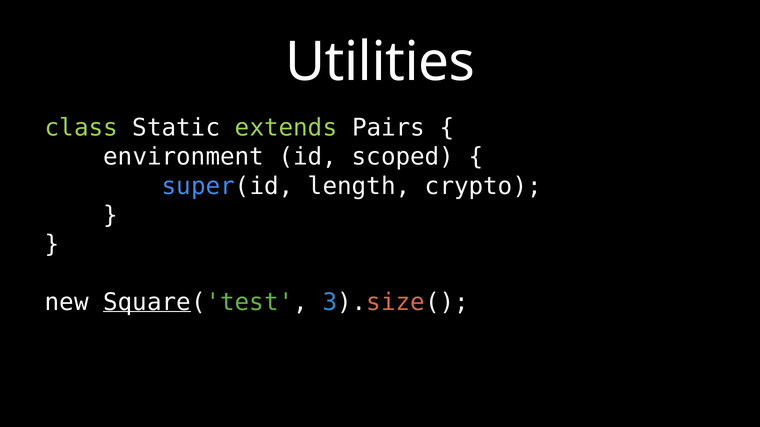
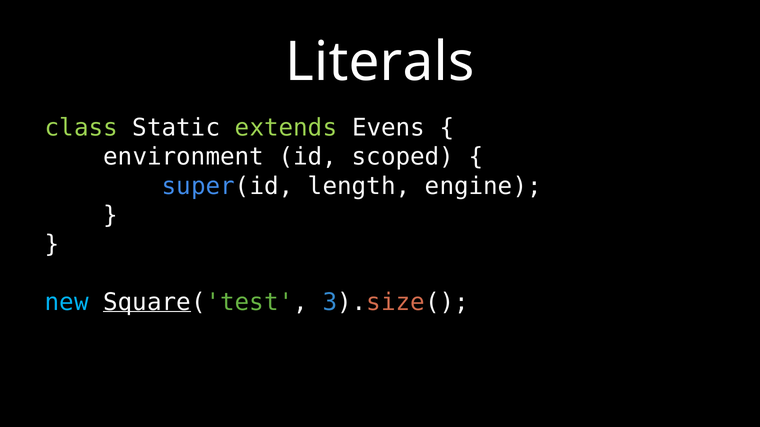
Utilities: Utilities -> Literals (380, 62)
Pairs: Pairs -> Evens (389, 128)
crypto: crypto -> engine (483, 186)
new colour: white -> light blue (67, 303)
